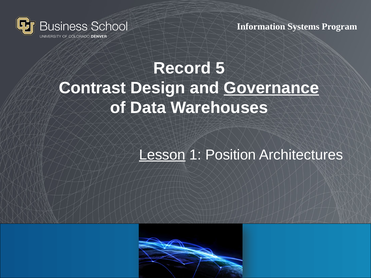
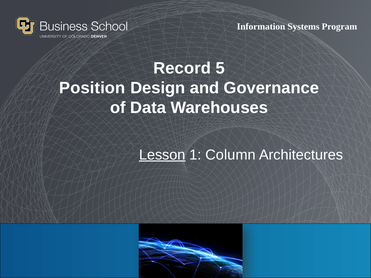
Contrast: Contrast -> Position (92, 88)
Governance underline: present -> none (271, 88)
Position: Position -> Column (231, 155)
